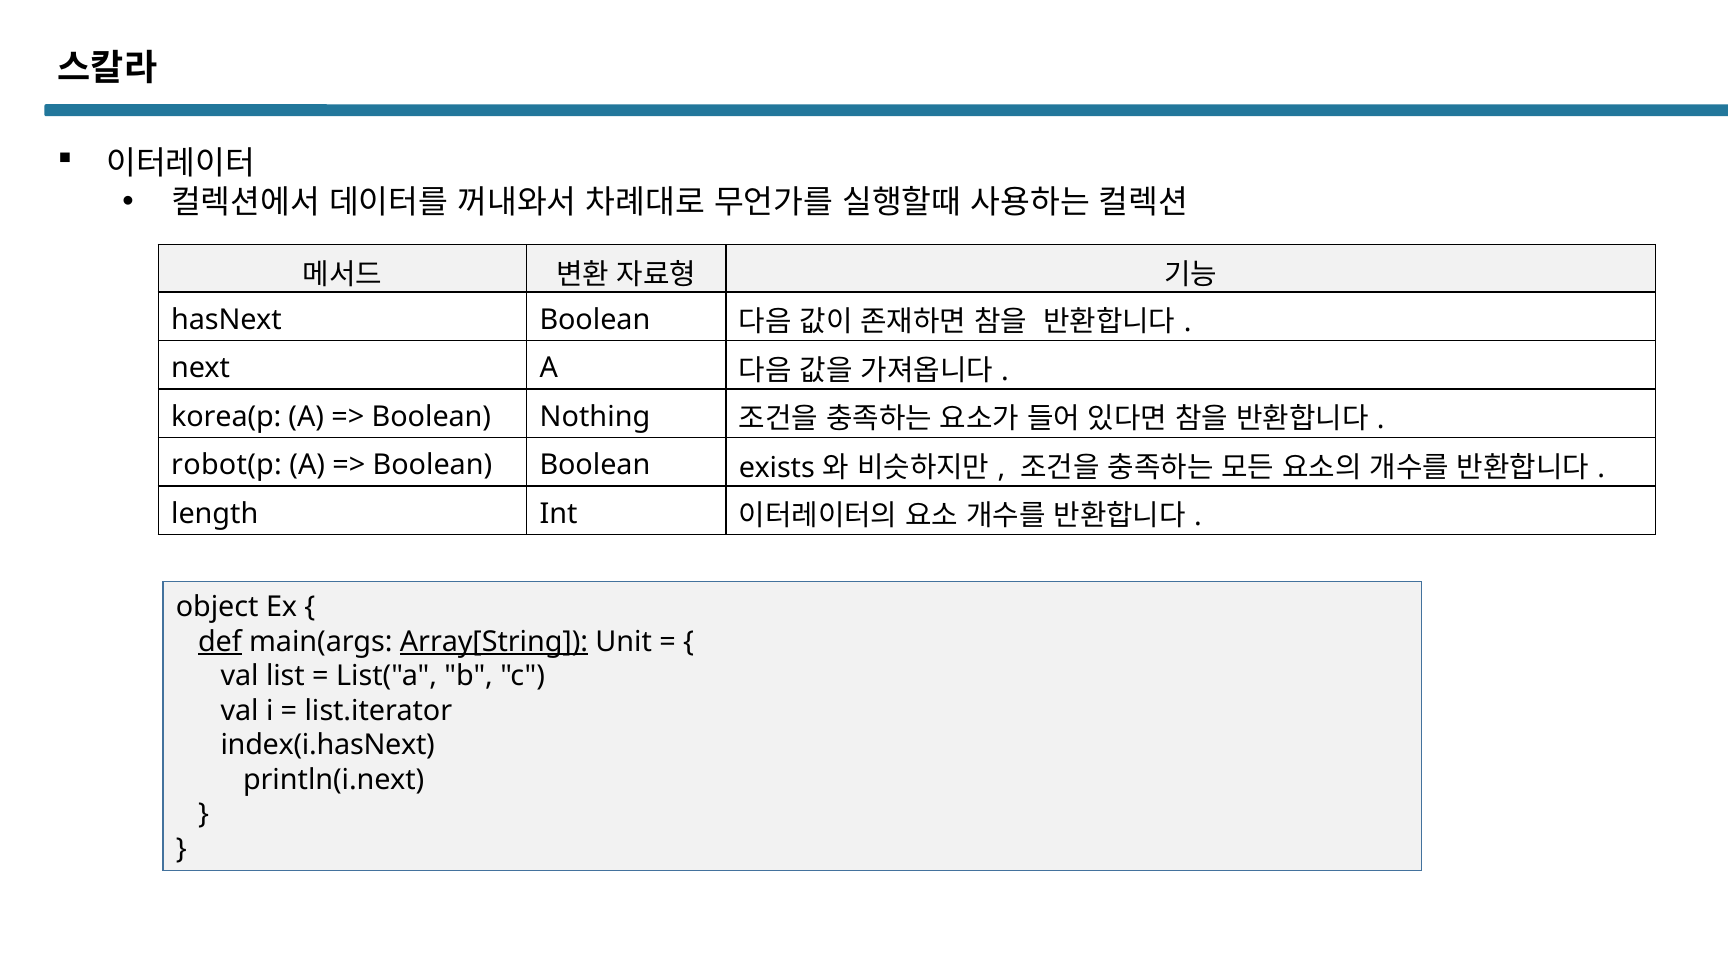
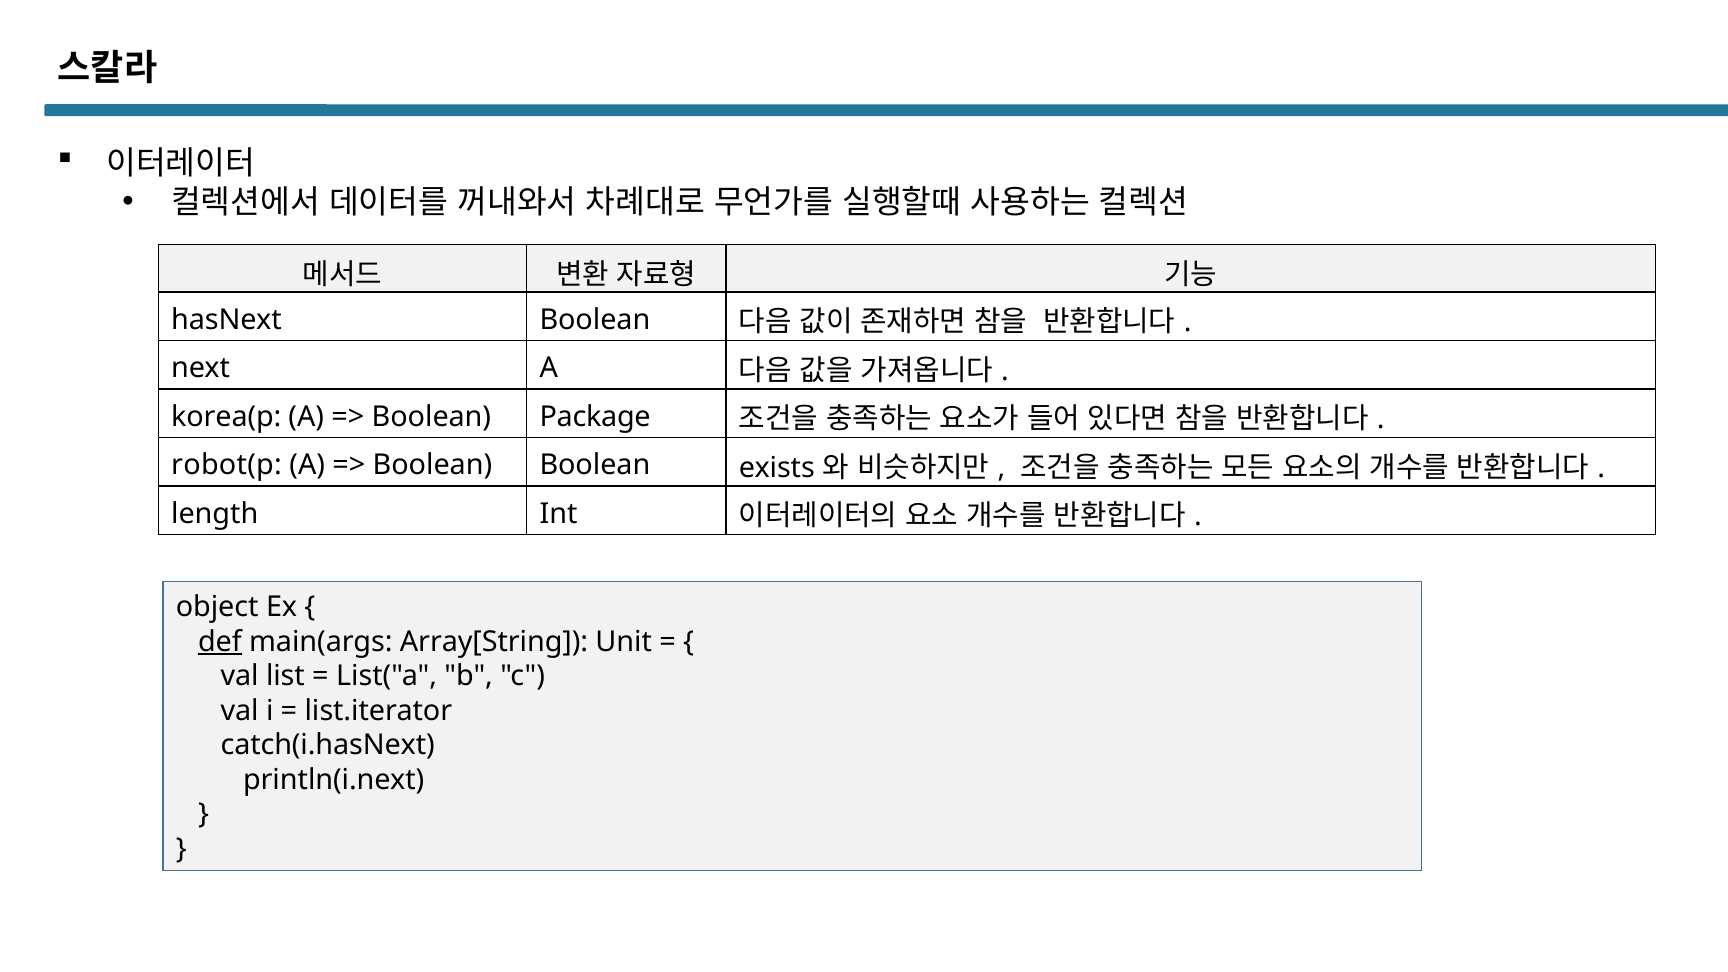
Nothing: Nothing -> Package (595, 417)
Array[String underline: present -> none (494, 642)
index(i.hasNext: index(i.hasNext -> catch(i.hasNext (328, 745)
